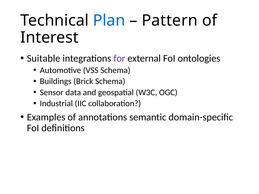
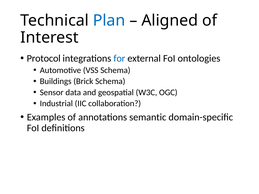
Pattern: Pattern -> Aligned (170, 20)
Suitable: Suitable -> Protocol (44, 58)
for colour: purple -> blue (119, 58)
